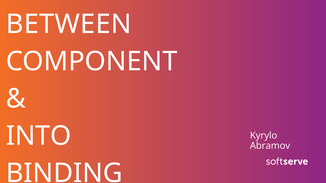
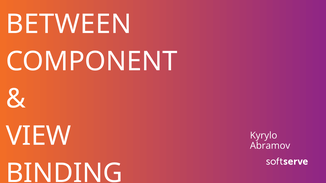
INTO: INTO -> VIEW (39, 136)
